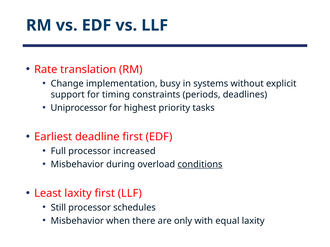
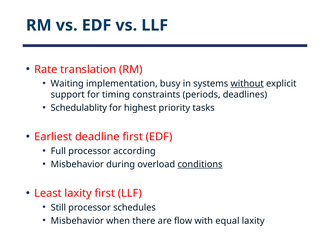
Change: Change -> Waiting (67, 84)
without underline: none -> present (247, 84)
Uniprocessor: Uniprocessor -> Schedulablity (79, 108)
increased: increased -> according (134, 151)
only: only -> flow (183, 221)
